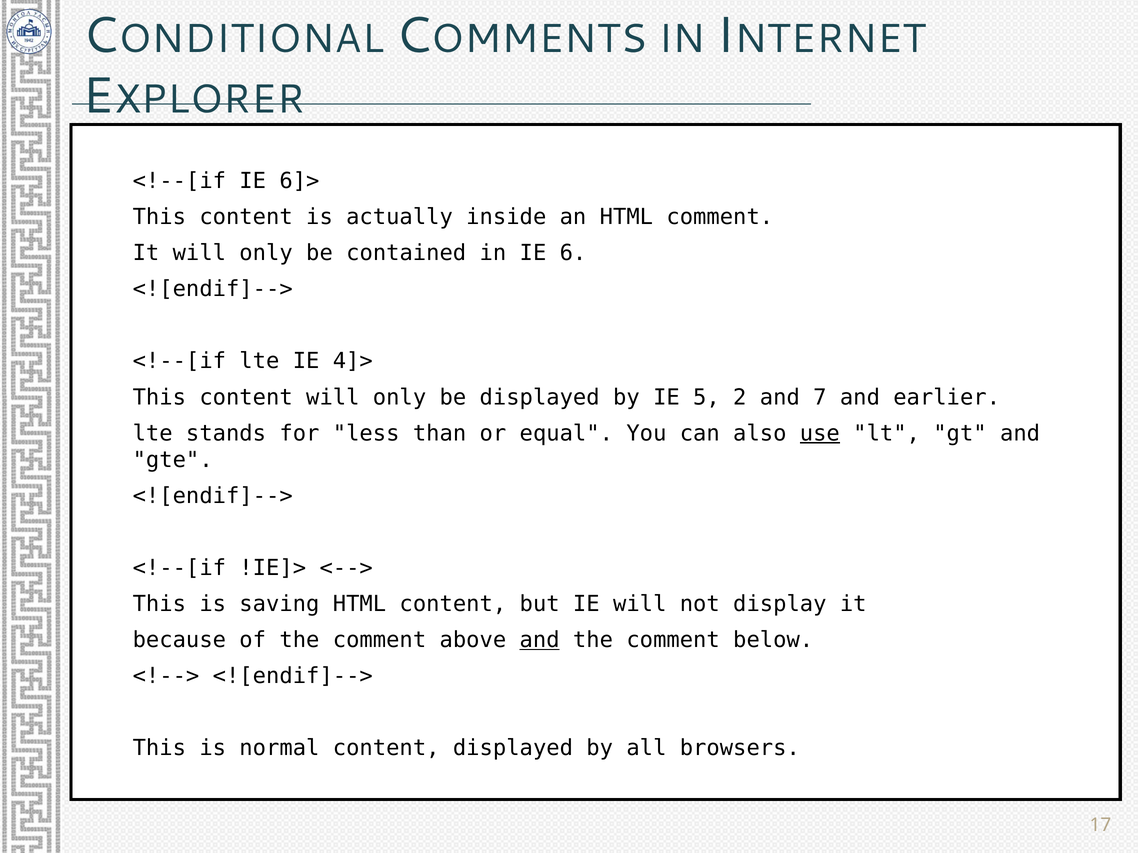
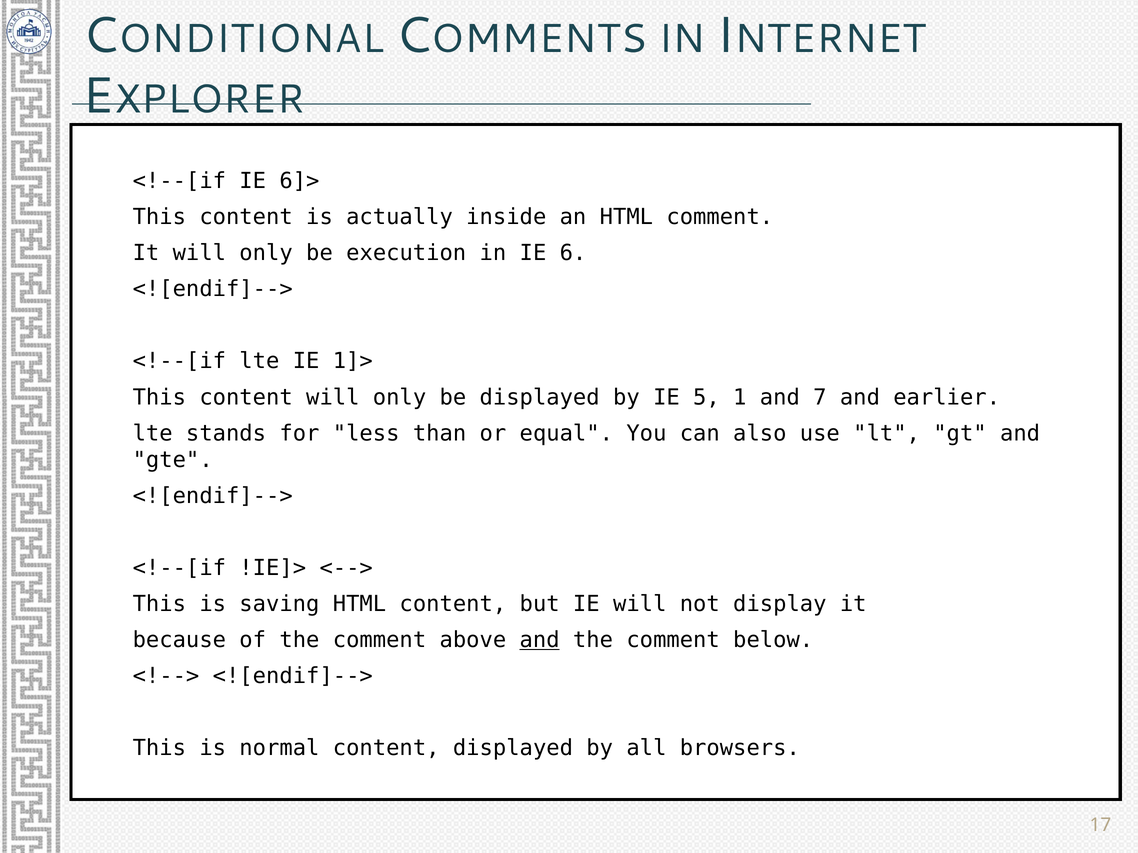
contained: contained -> execution (406, 253)
4]>: 4]> -> 1]> (353, 361)
2: 2 -> 1 (740, 397)
use underline: present -> none (820, 434)
